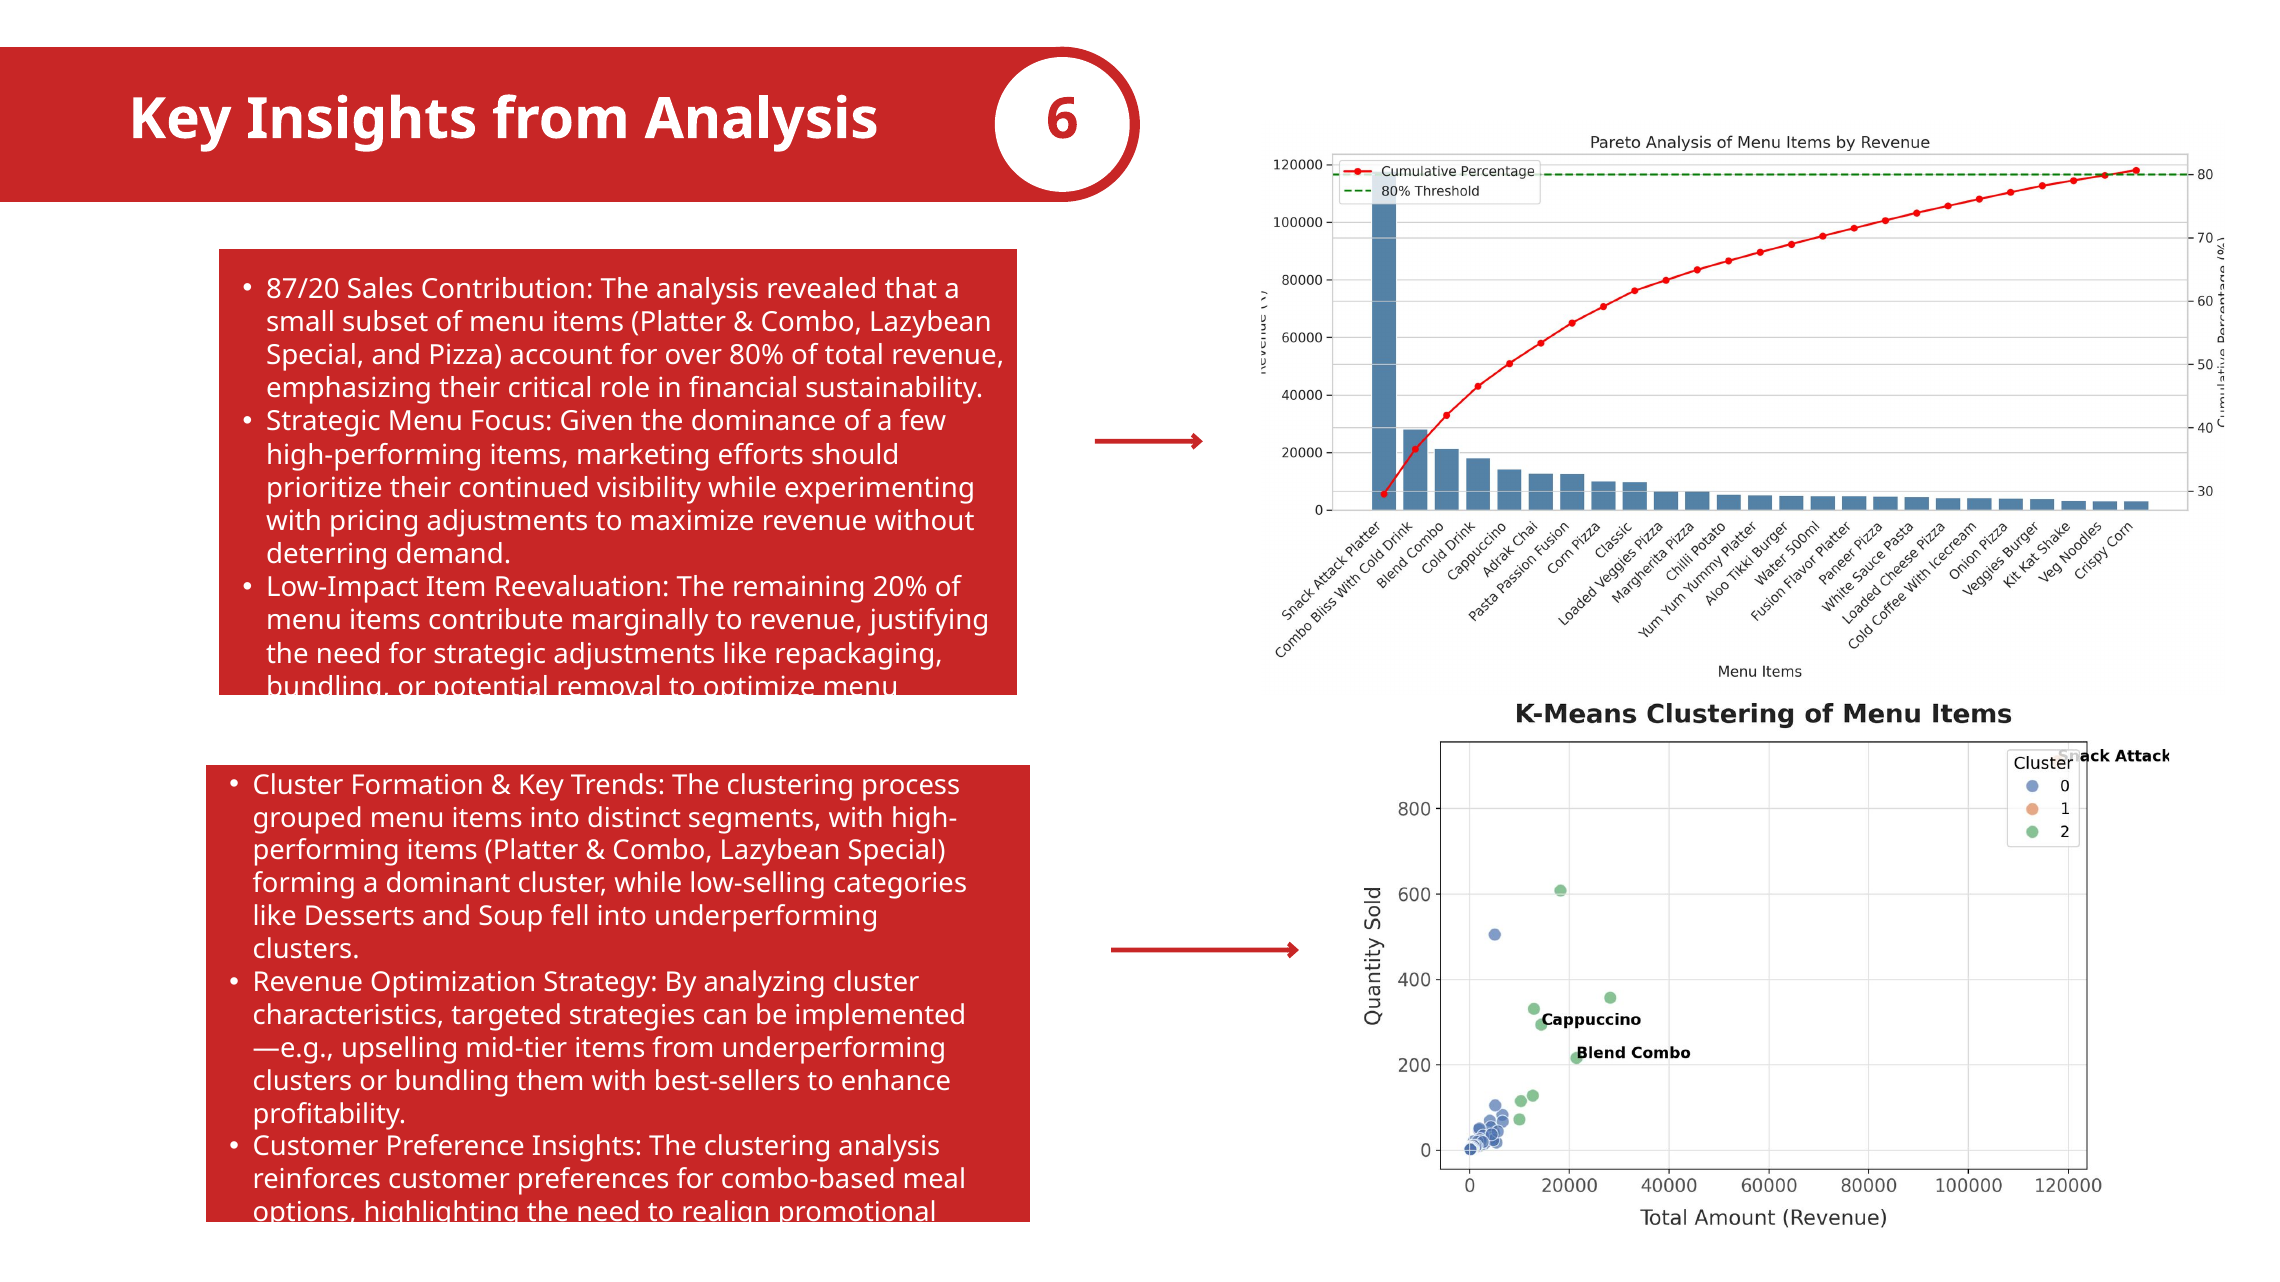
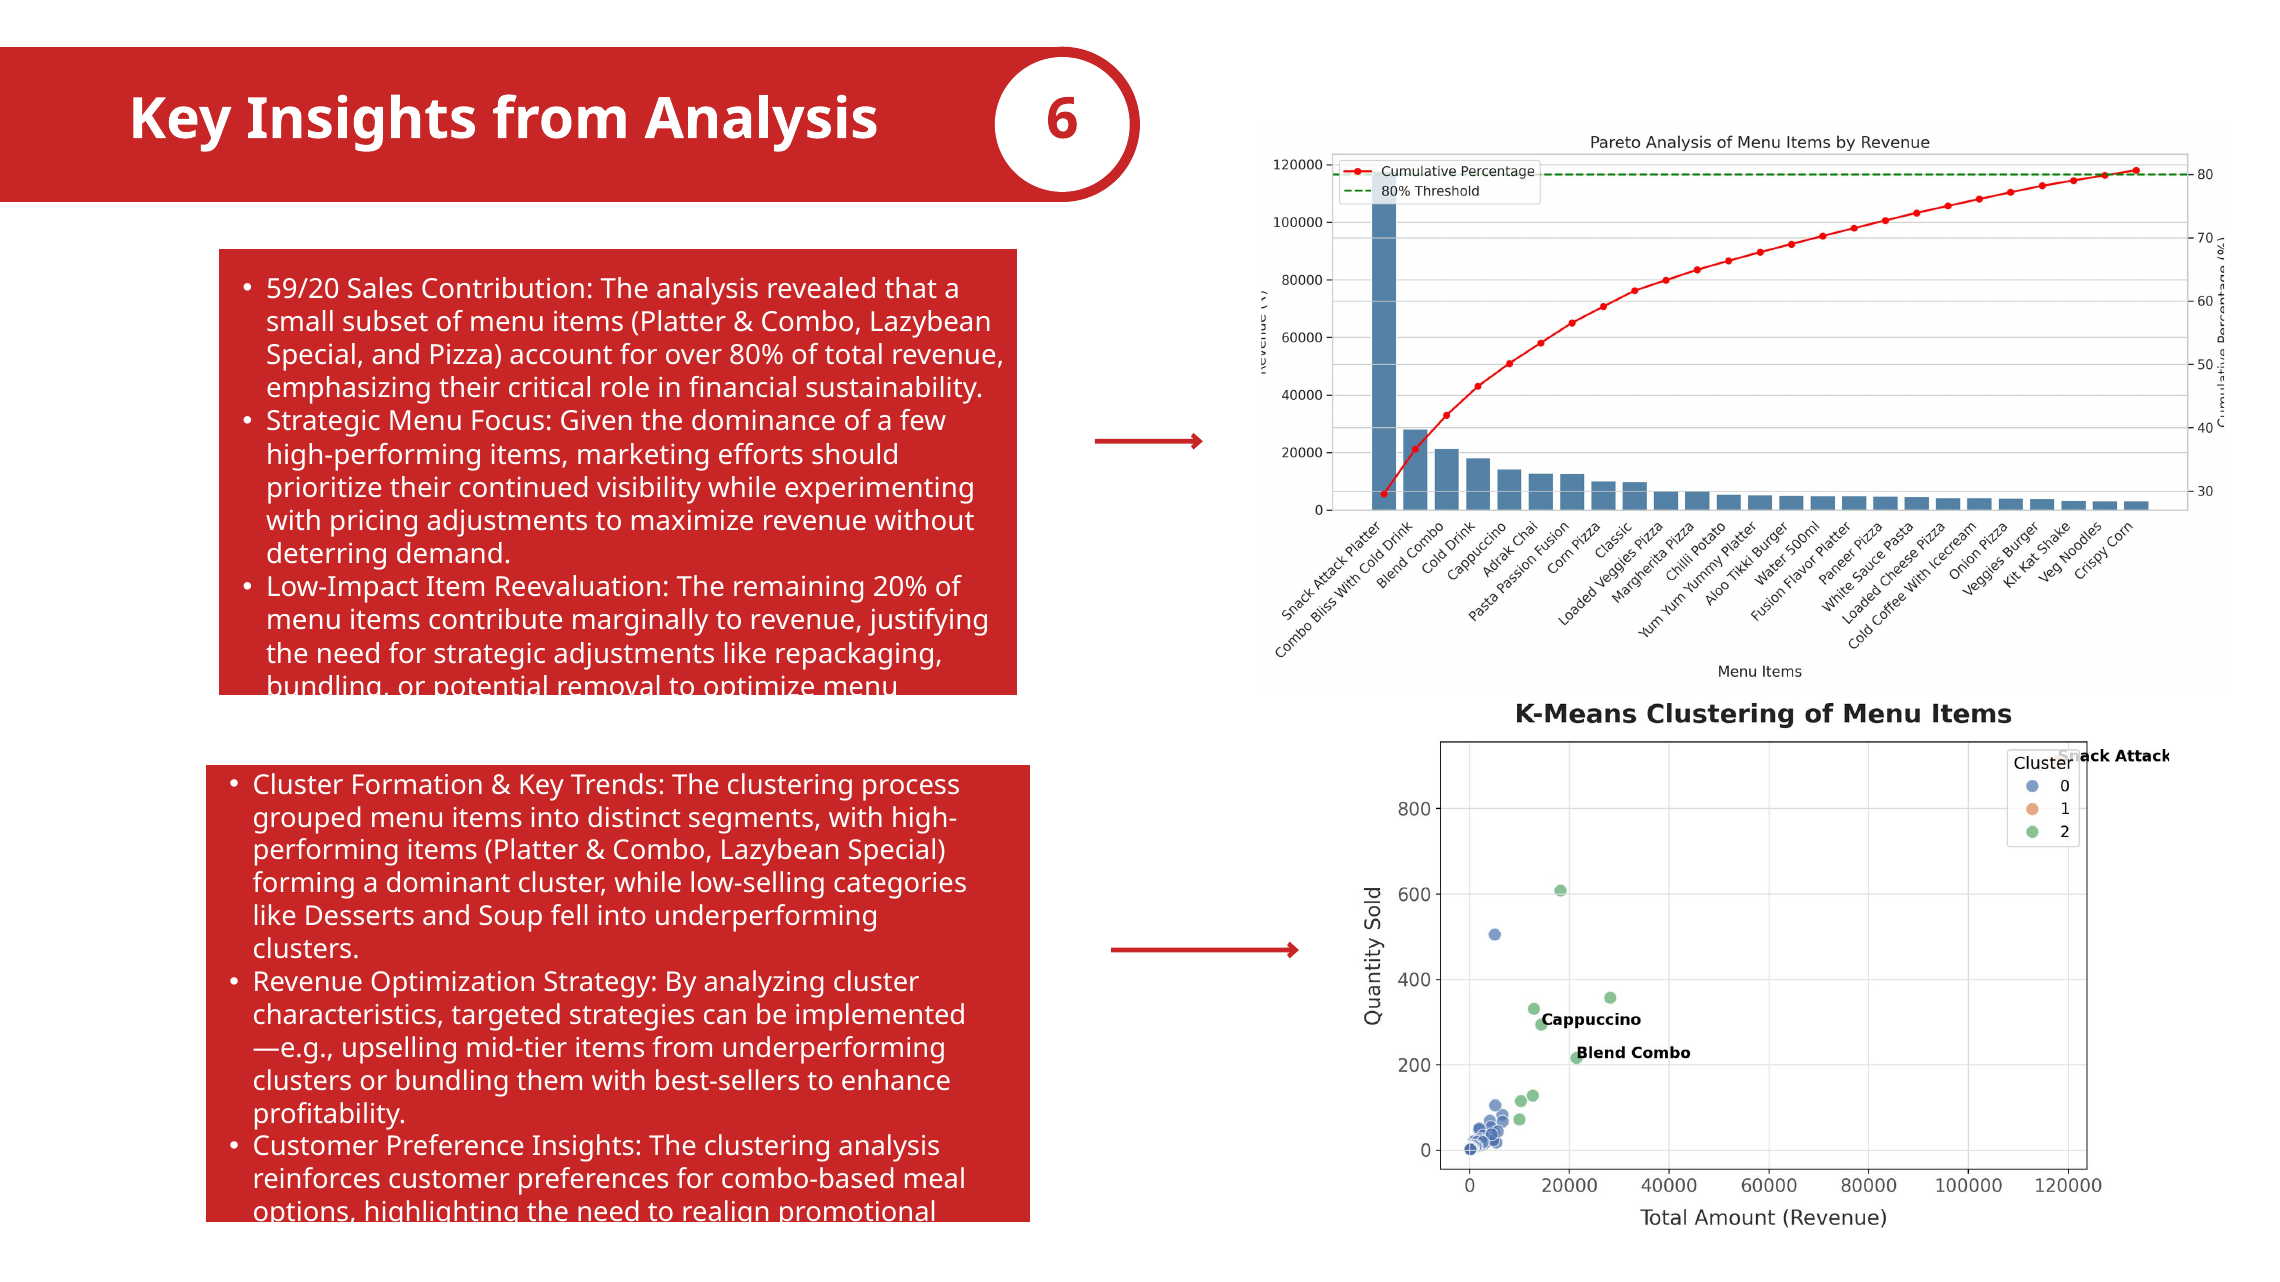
87/20: 87/20 -> 59/20 (303, 289)
